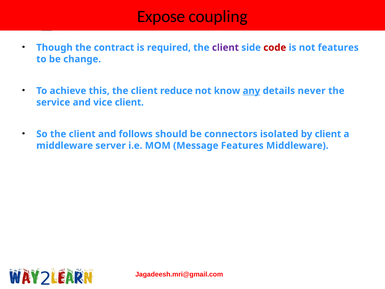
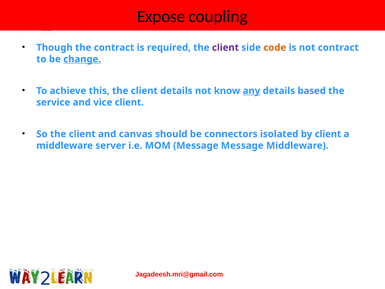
code colour: red -> orange (275, 48)
not features: features -> contract (338, 48)
change underline: none -> present (82, 59)
client reduce: reduce -> details (176, 91)
never: never -> based (312, 91)
follows: follows -> canvas (136, 134)
Message Features: Features -> Message (242, 145)
